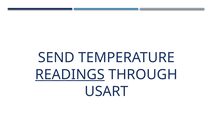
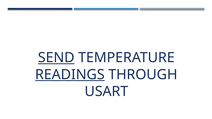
SEND underline: none -> present (56, 58)
